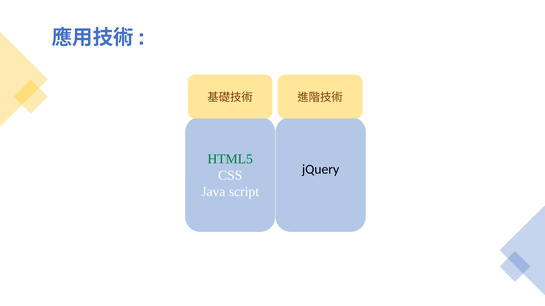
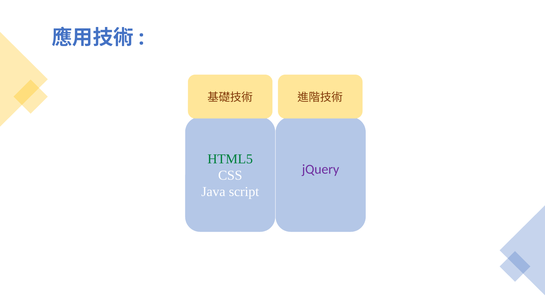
jQuery colour: black -> purple (321, 170)
